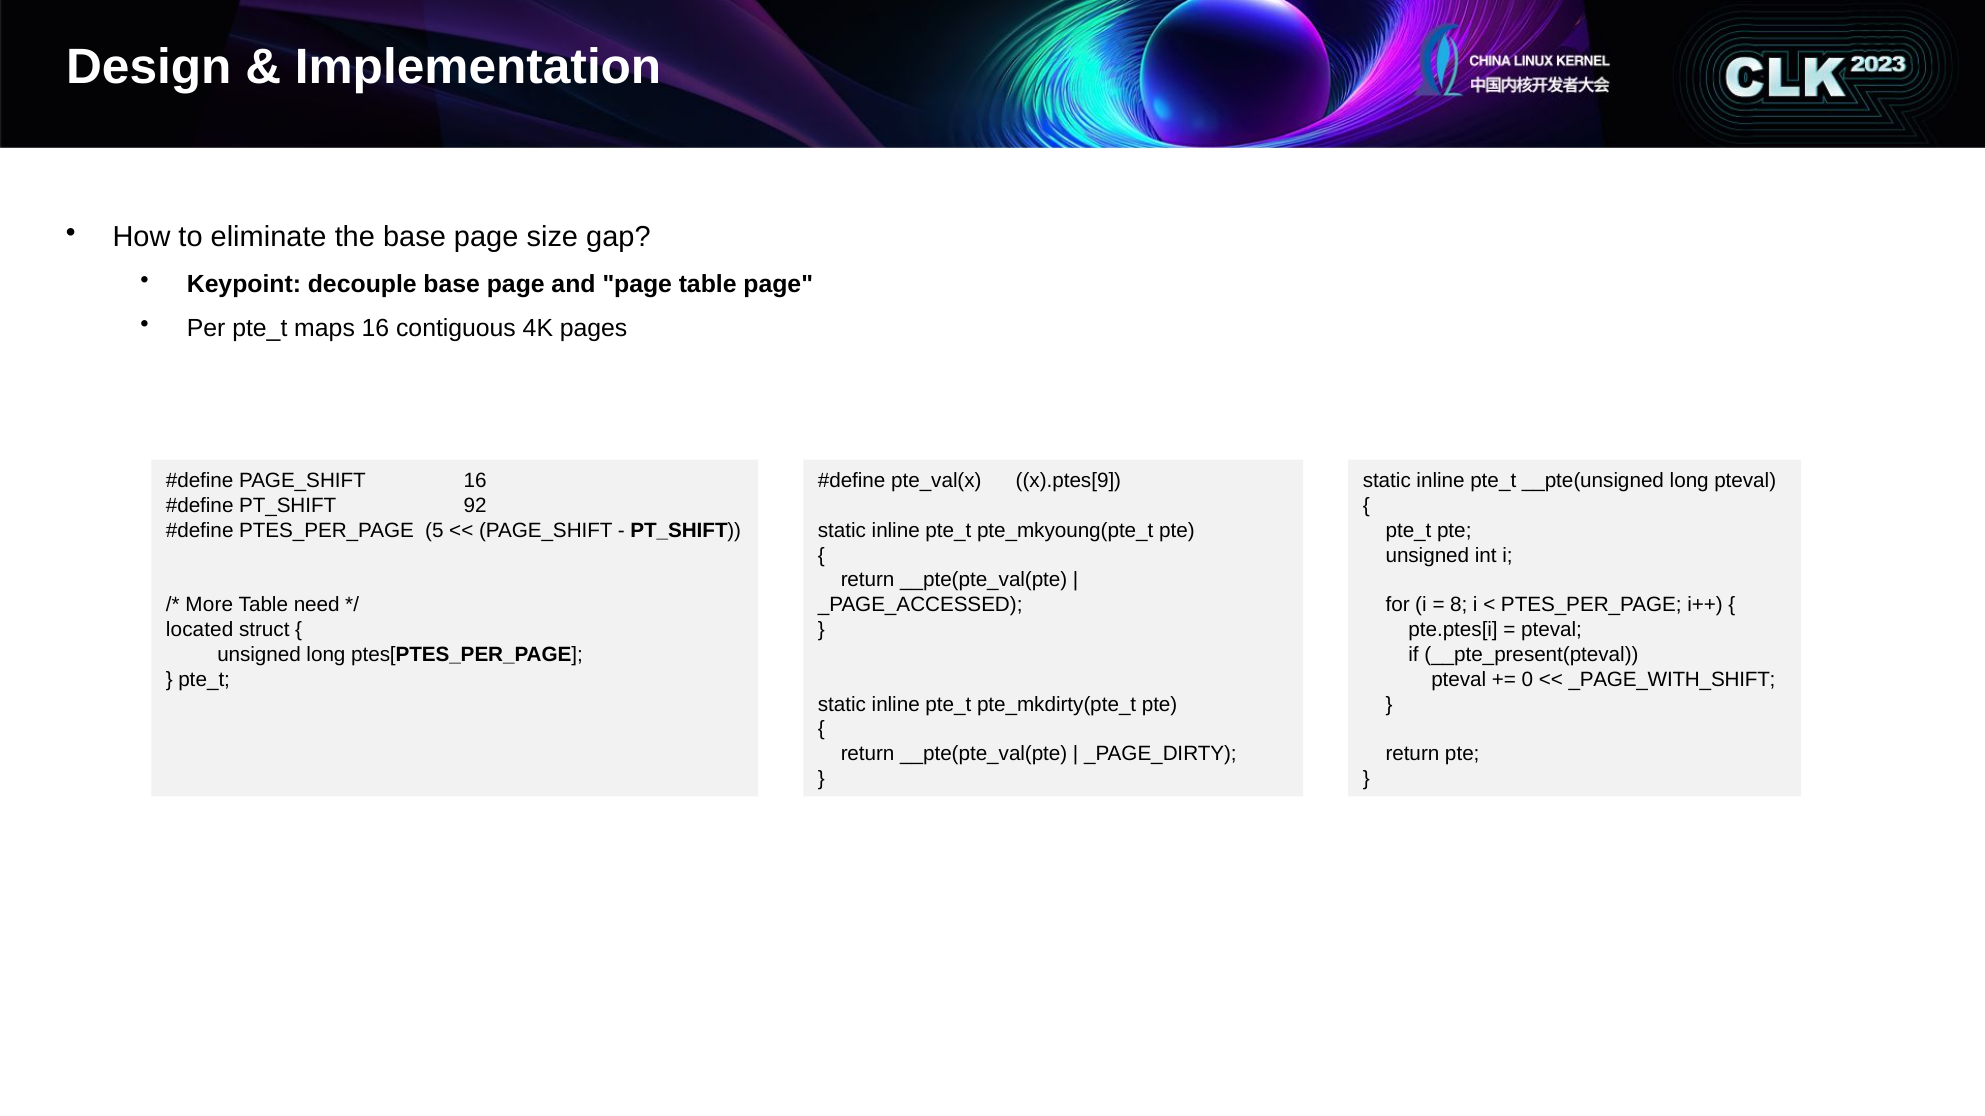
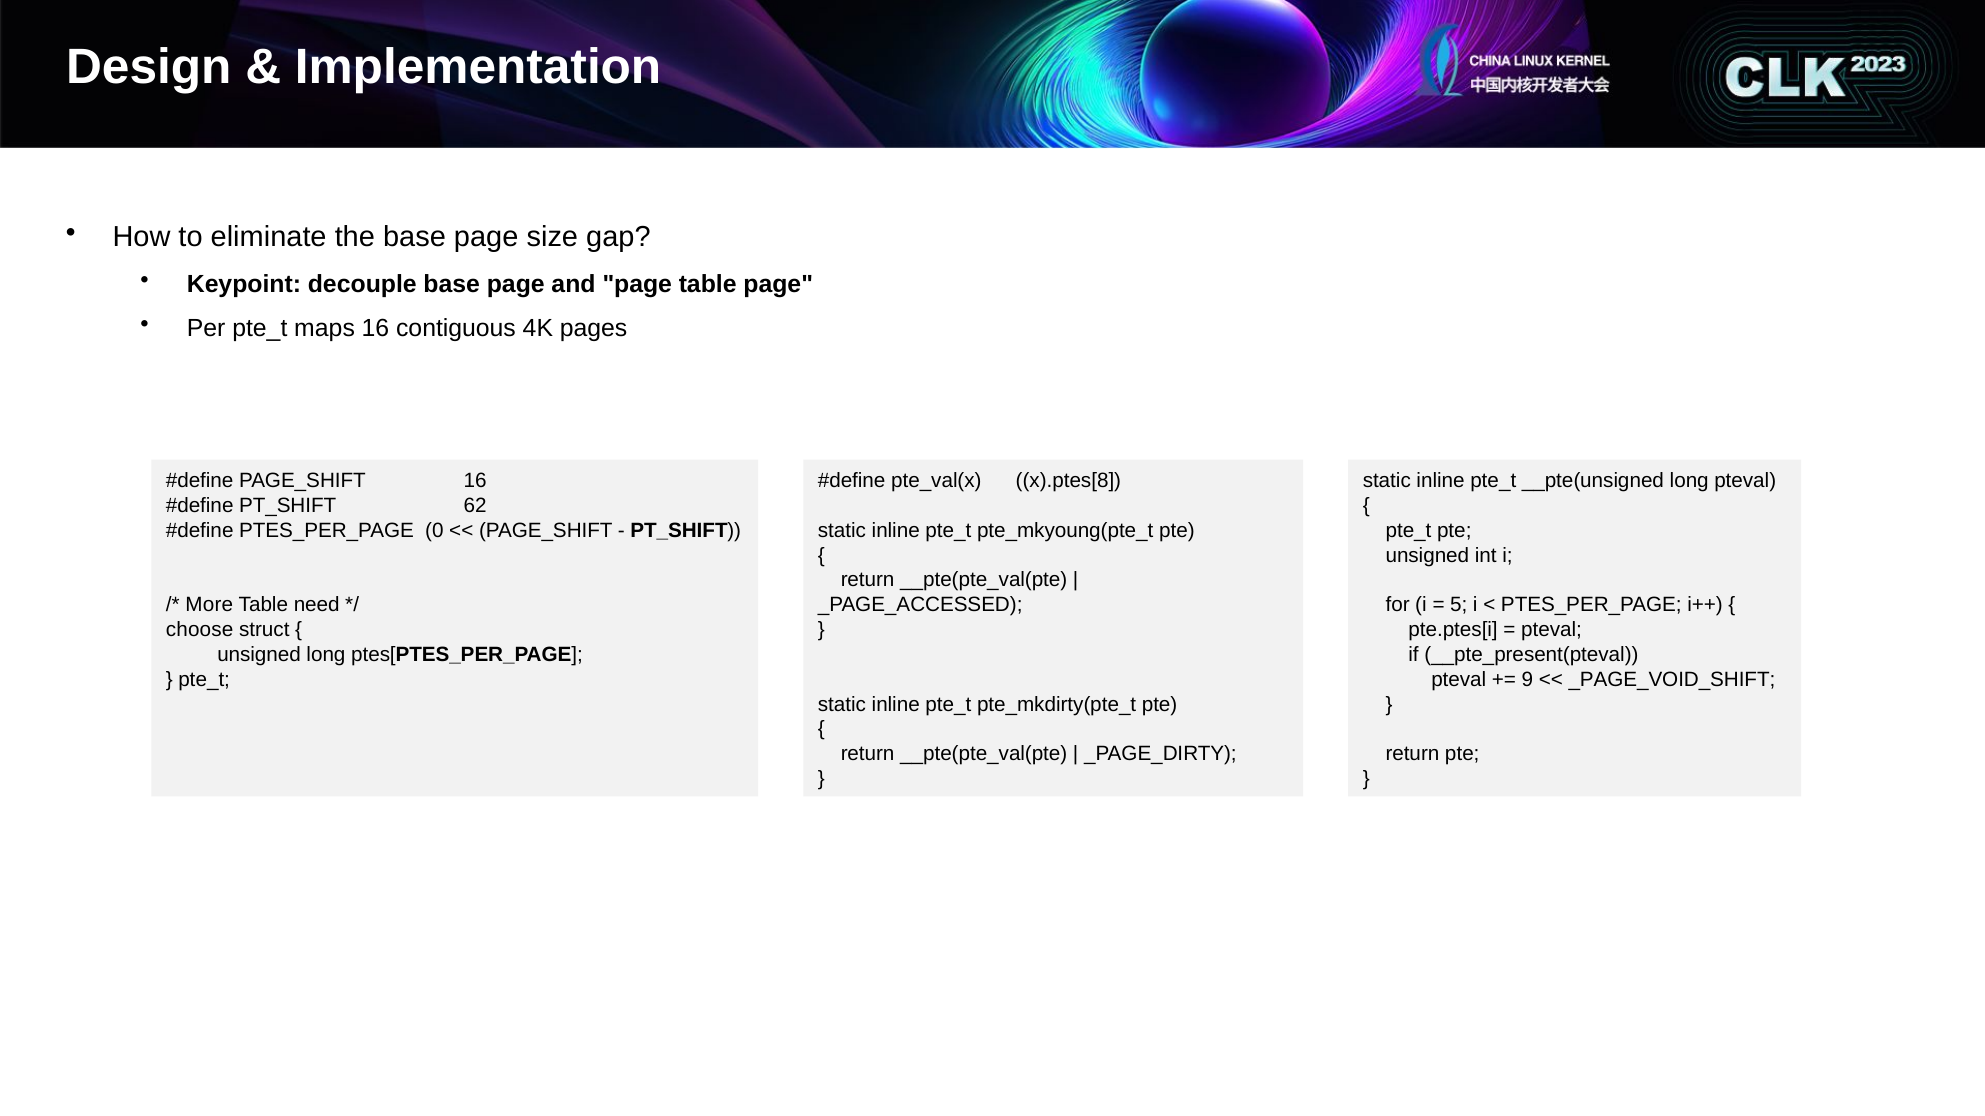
x).ptes[9: x).ptes[9 -> x).ptes[8 (1068, 481)
92: 92 -> 62 (475, 506)
5: 5 -> 0 (434, 531)
8: 8 -> 5 (1459, 605)
located: located -> choose (200, 630)
0: 0 -> 9 (1527, 680)
_PAGE_WITH_SHIFT: _PAGE_WITH_SHIFT -> _PAGE_VOID_SHIFT (1672, 680)
